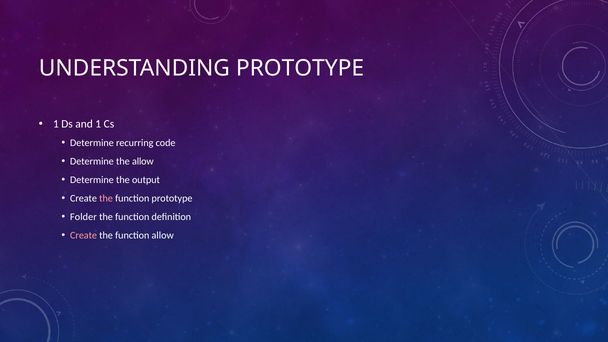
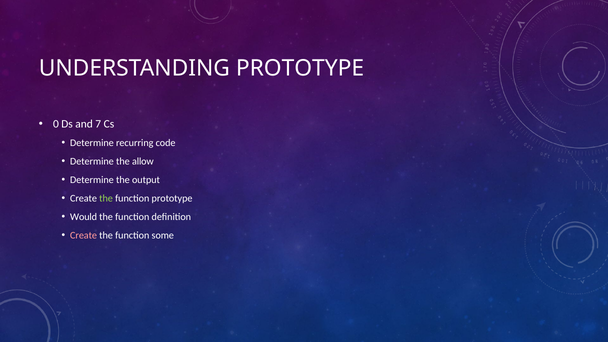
1: 1 -> 0 (56, 124)
and 1: 1 -> 7 (98, 124)
the colour: pink -> light green (106, 198)
Folder: Folder -> Would (84, 217)
function allow: allow -> some (163, 235)
